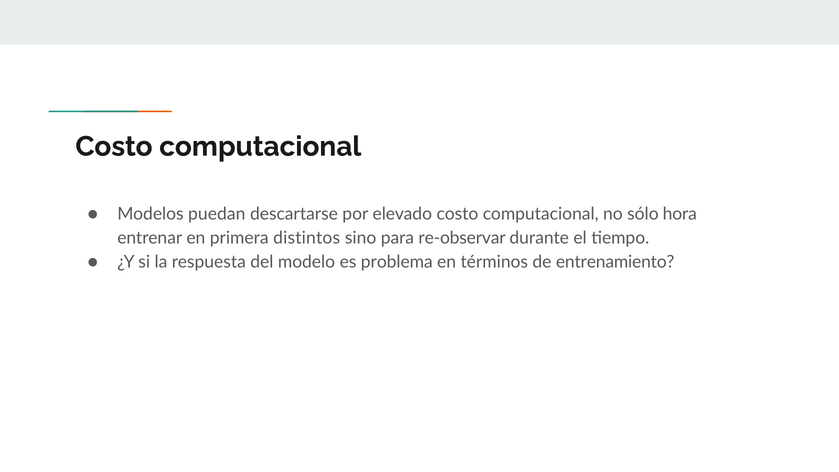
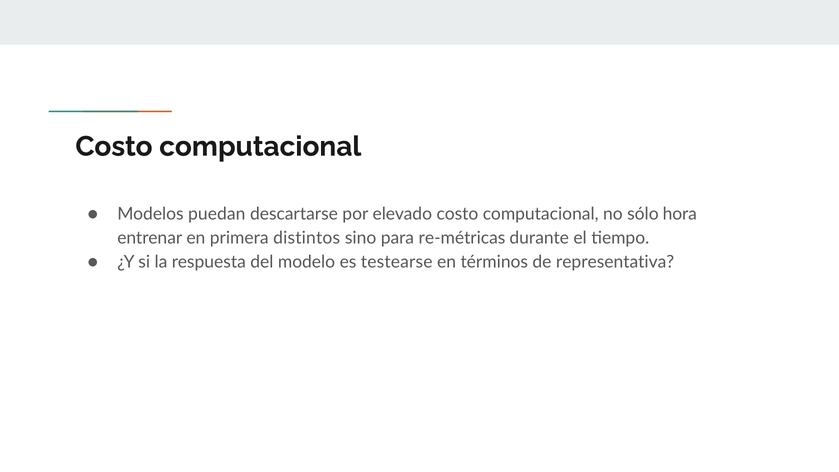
re-observar: re-observar -> re-métricas (462, 238)
problema: problema -> testearse (397, 262)
entrenamiento: entrenamiento -> representativa (615, 262)
